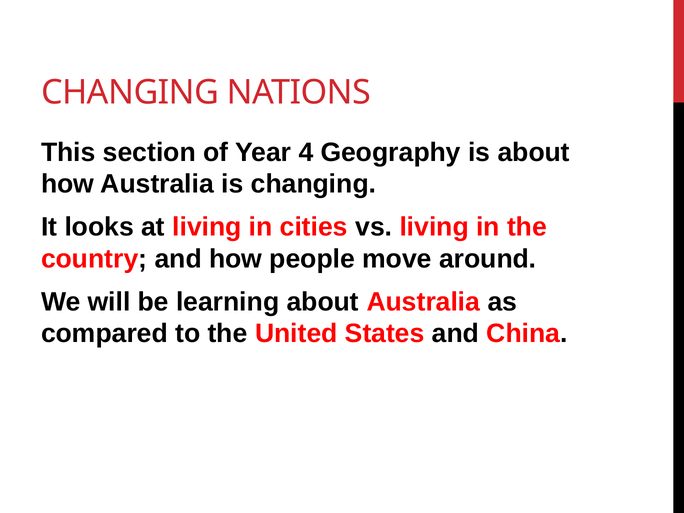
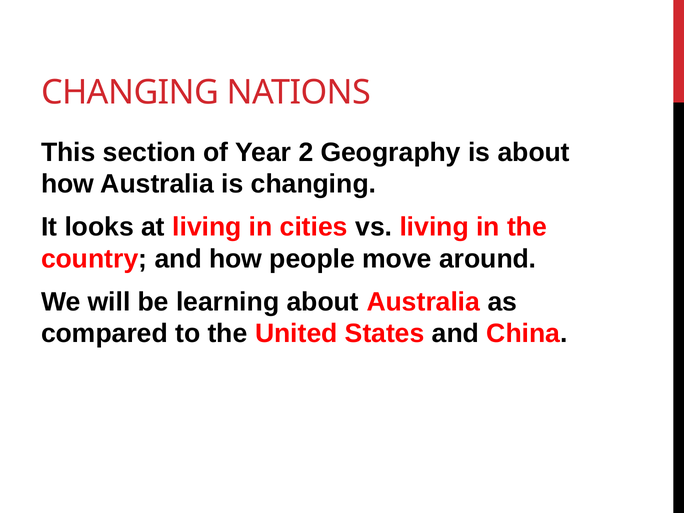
4: 4 -> 2 (306, 152)
